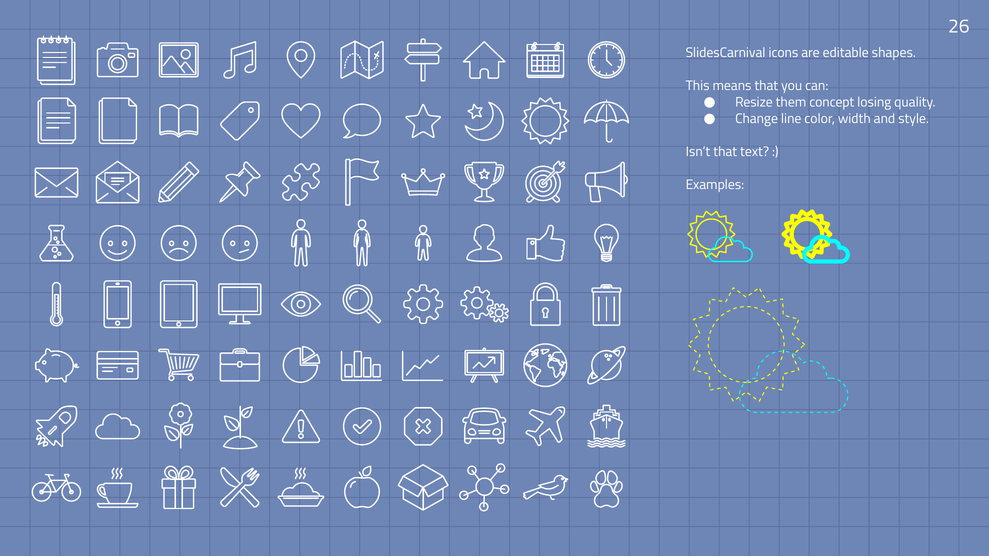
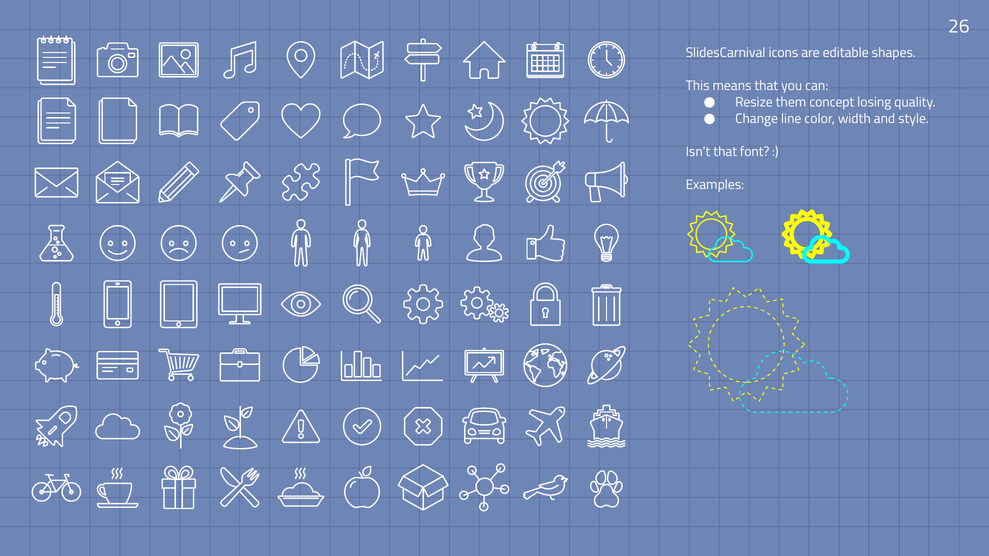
text: text -> font (755, 152)
